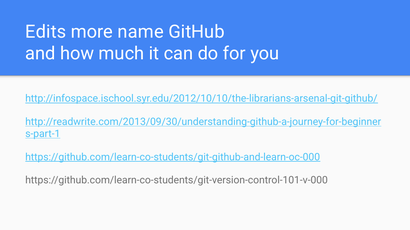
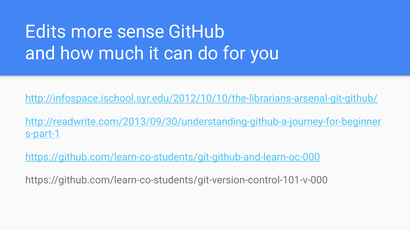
name: name -> sense (141, 32)
